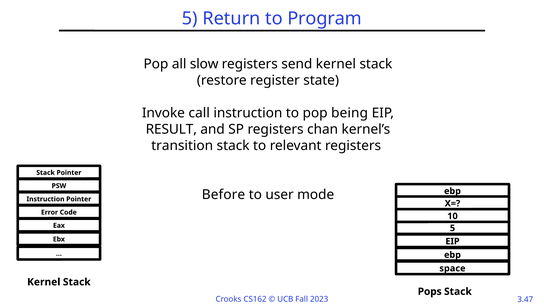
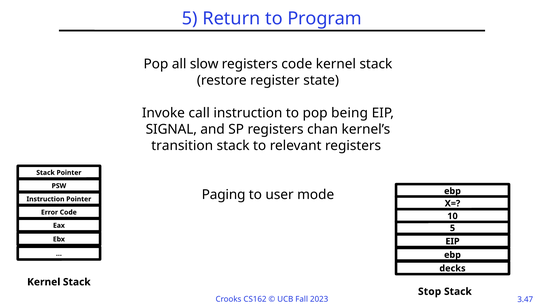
registers send: send -> code (297, 64)
RESULT: RESULT -> SIGNAL (171, 129)
Before: Before -> Paging (224, 195)
space: space -> decks (452, 268)
Pops: Pops -> Stop (430, 292)
